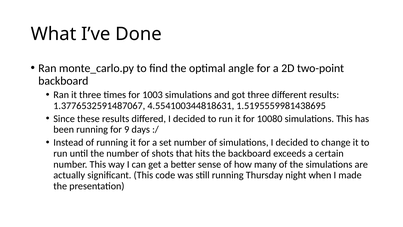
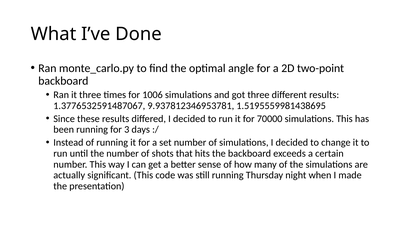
1003: 1003 -> 1006 (153, 95)
4.554100344818631: 4.554100344818631 -> 9.937812346953781 (191, 106)
10080: 10080 -> 70000 (270, 119)
9: 9 -> 3 (127, 129)
